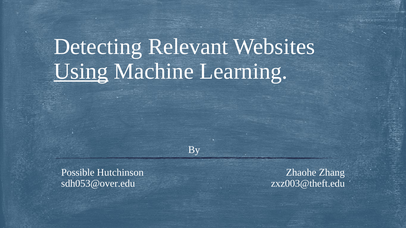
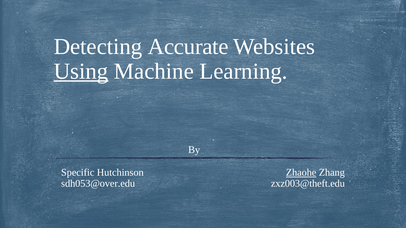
Relevant: Relevant -> Accurate (188, 47)
Possible: Possible -> Specific (78, 173)
Zhaohe underline: none -> present (301, 173)
